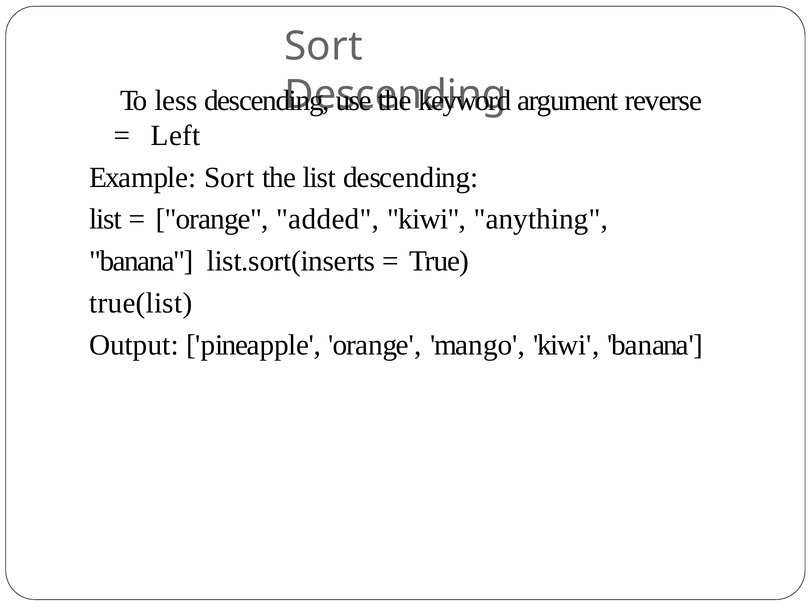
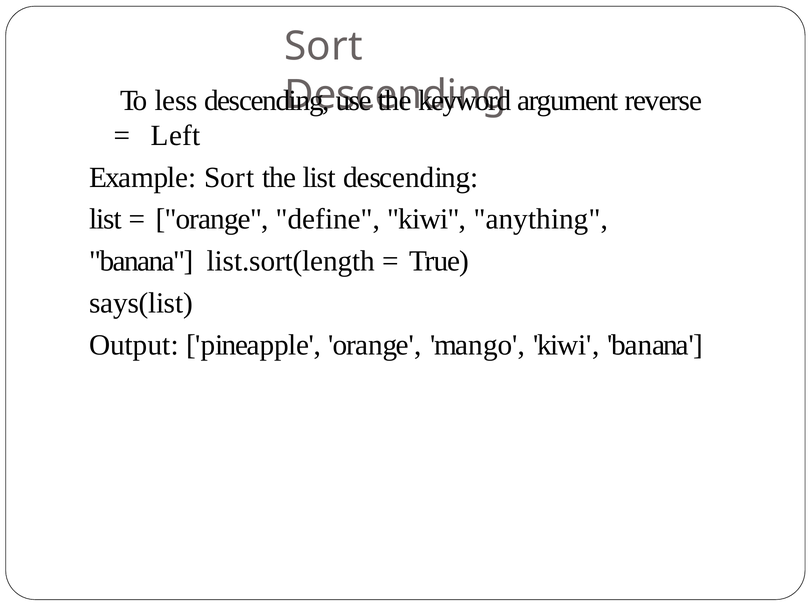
added: added -> define (328, 219)
list.sort(inserts: list.sort(inserts -> list.sort(length (291, 261)
true(list: true(list -> says(list (141, 303)
